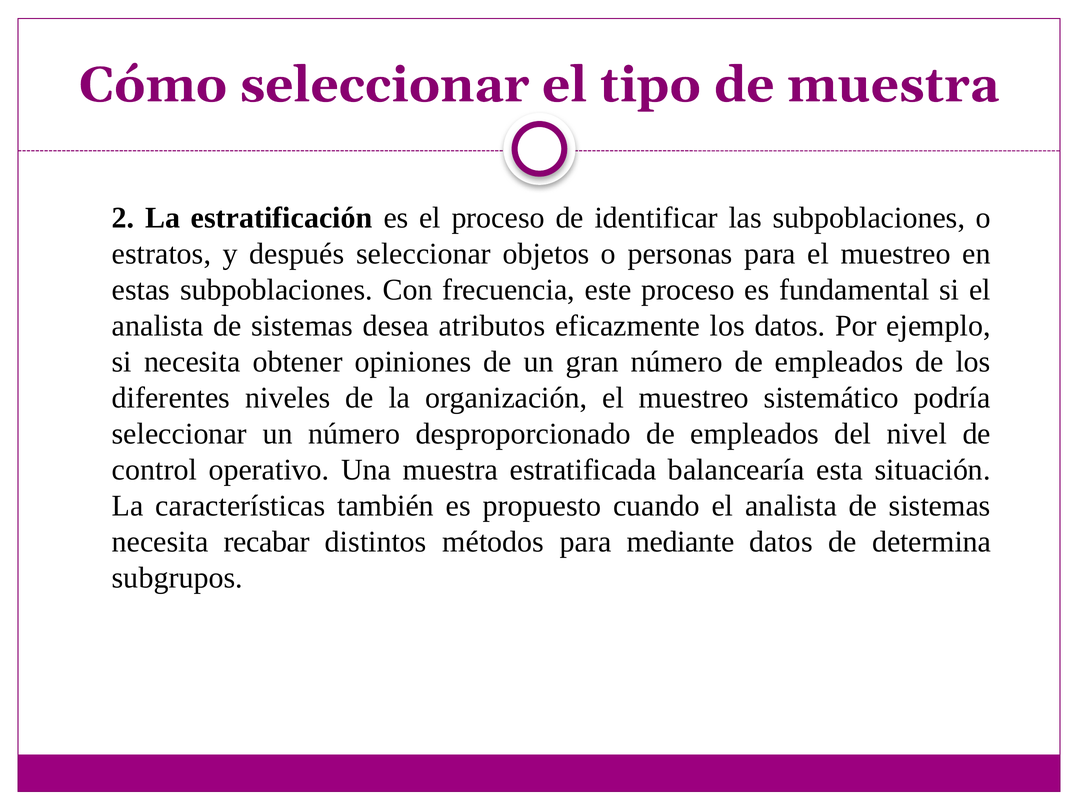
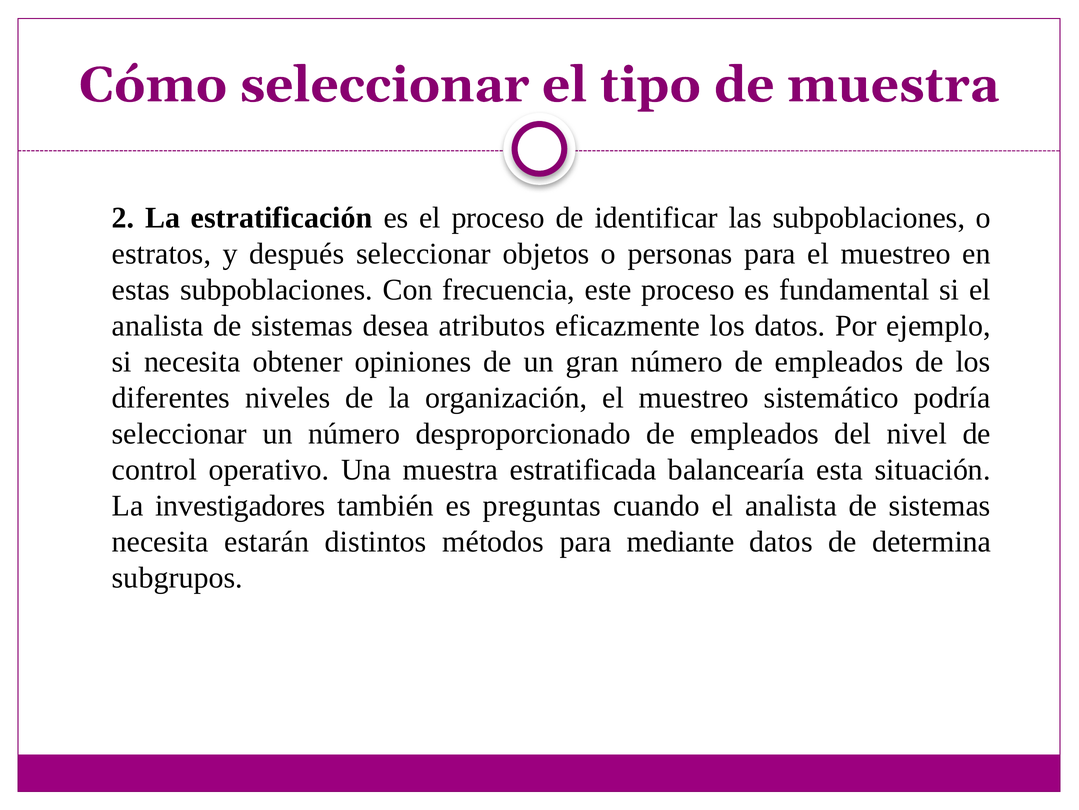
características: características -> investigadores (241, 505)
propuesto: propuesto -> preguntas (542, 505)
recabar: recabar -> estarán (267, 541)
